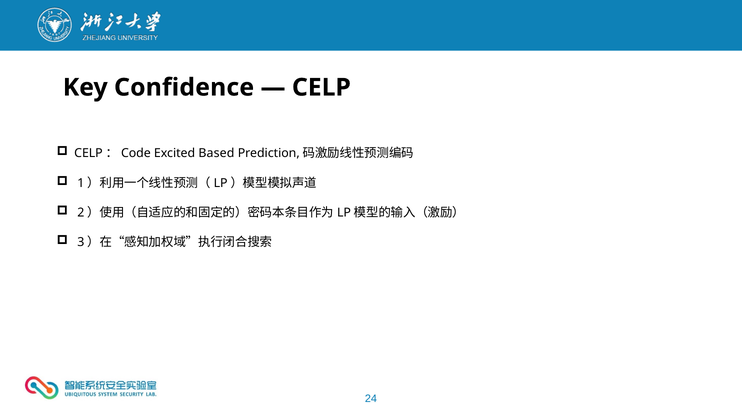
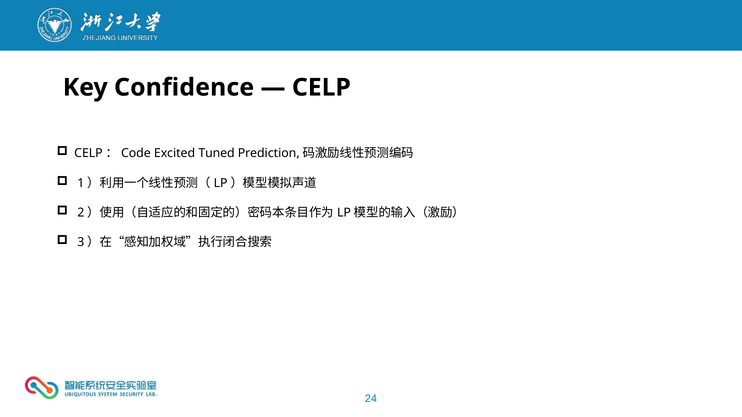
Based: Based -> Tuned (217, 154)
